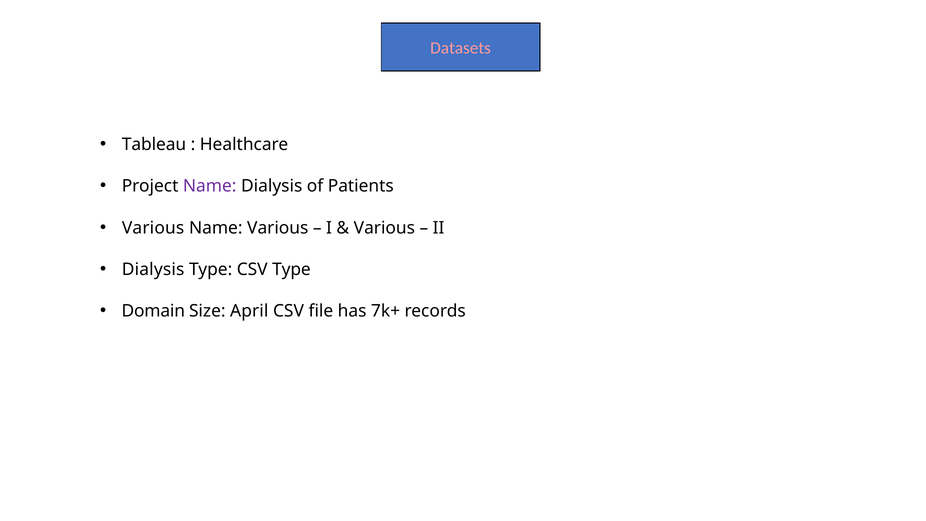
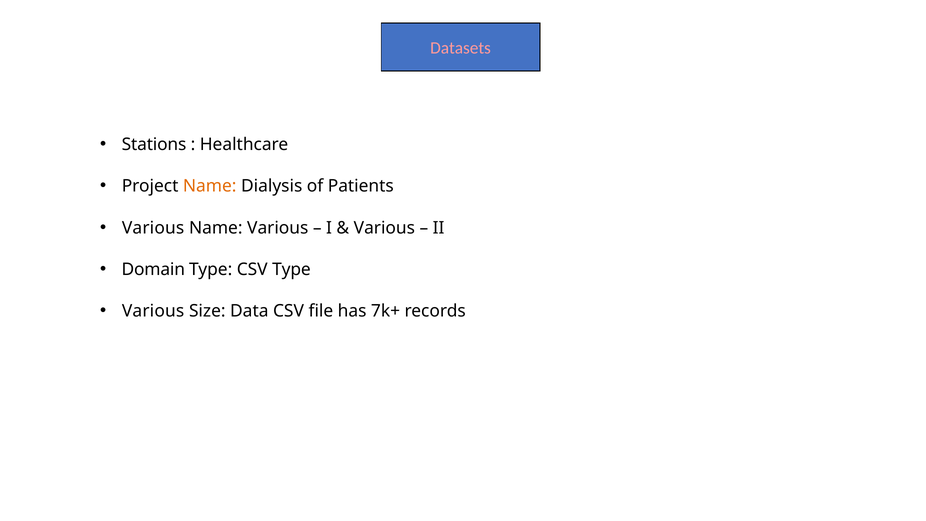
Tableau: Tableau -> Stations (154, 144)
Name colour: purple -> orange (210, 186)
Dialysis: Dialysis -> Domain (153, 269)
Domain: Domain -> Various (153, 311)
April: April -> Data (249, 311)
